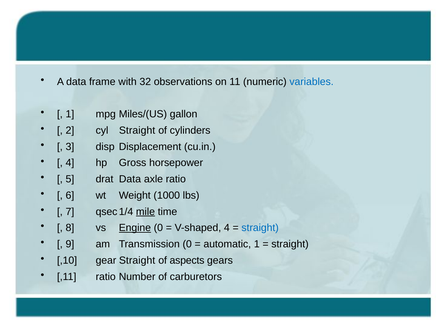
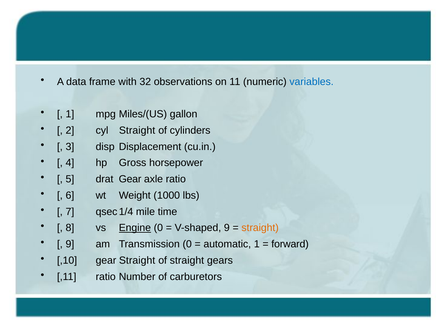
drat Data: Data -> Gear (130, 179)
mile underline: present -> none (145, 212)
V-shaped 4: 4 -> 9 (227, 228)
straight colour: blue -> orange (260, 228)
straight: straight -> forward (290, 244)
of aspects: aspects -> straight (187, 260)
